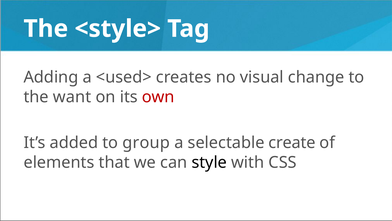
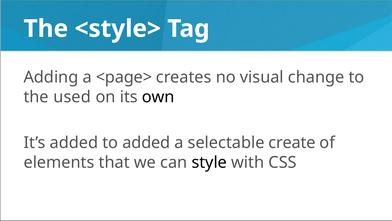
<used>: <used> -> <page> (124, 77)
want: want -> used (72, 97)
own colour: red -> black (158, 97)
to group: group -> added (146, 142)
